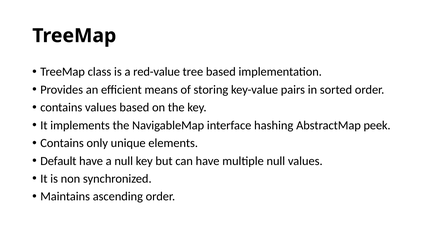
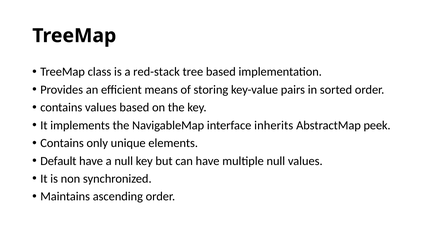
red-value: red-value -> red-stack (157, 72)
hashing: hashing -> inherits (274, 125)
